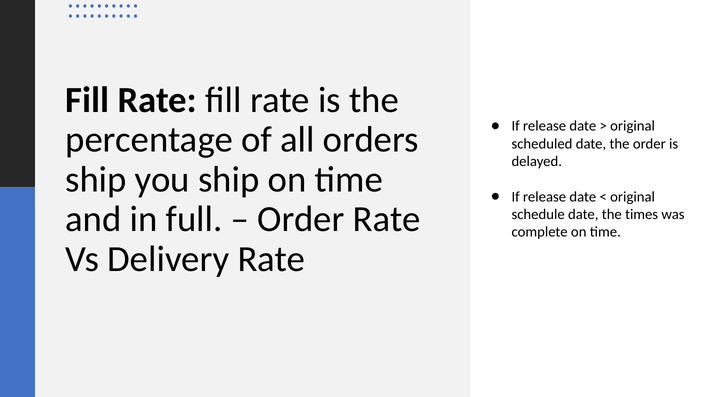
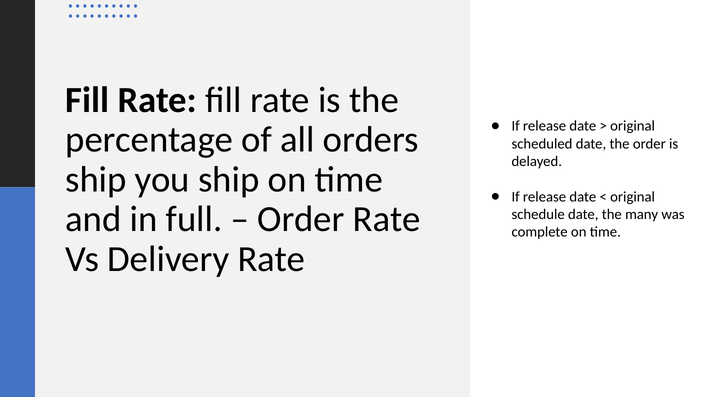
times: times -> many (642, 214)
